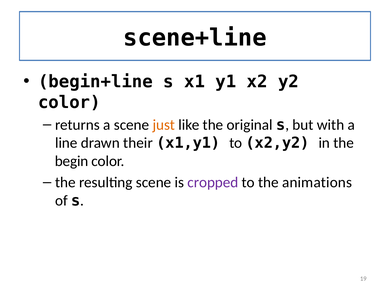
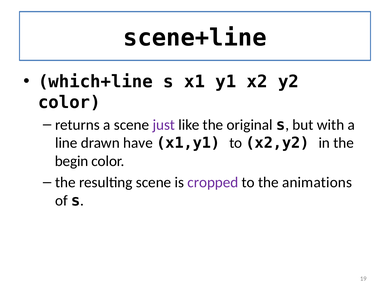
begin+line: begin+line -> which+line (95, 82)
just colour: orange -> purple (164, 125)
their: their -> have (138, 143)
